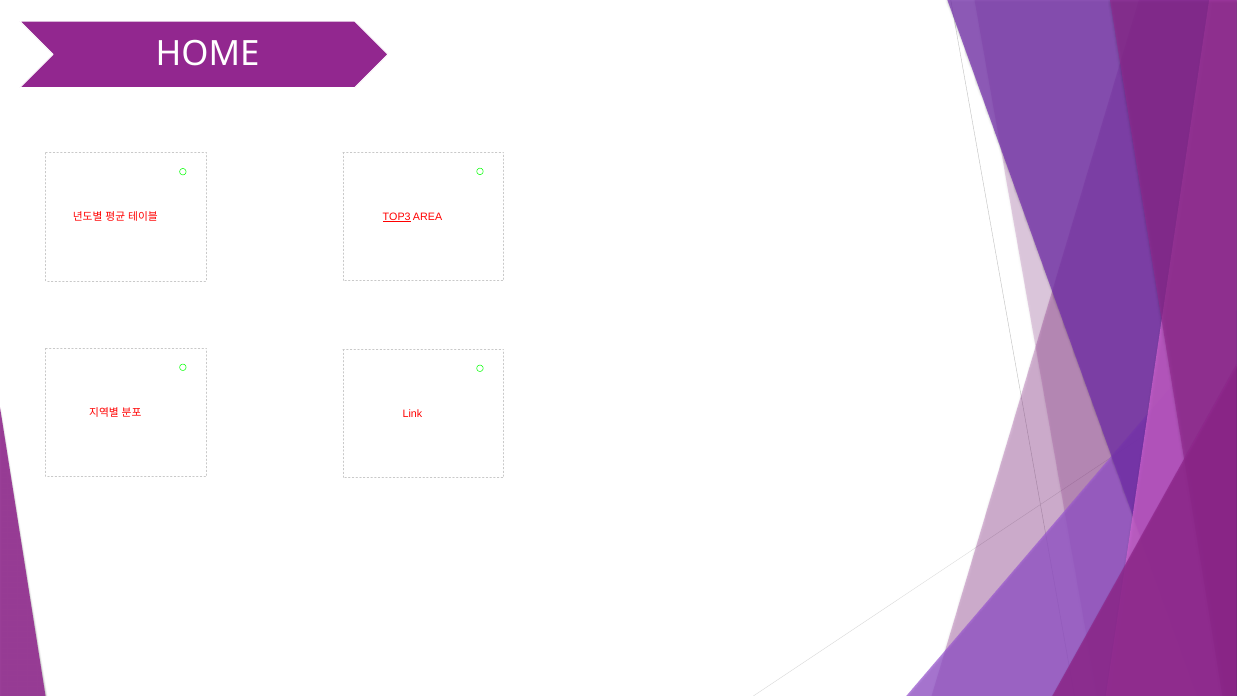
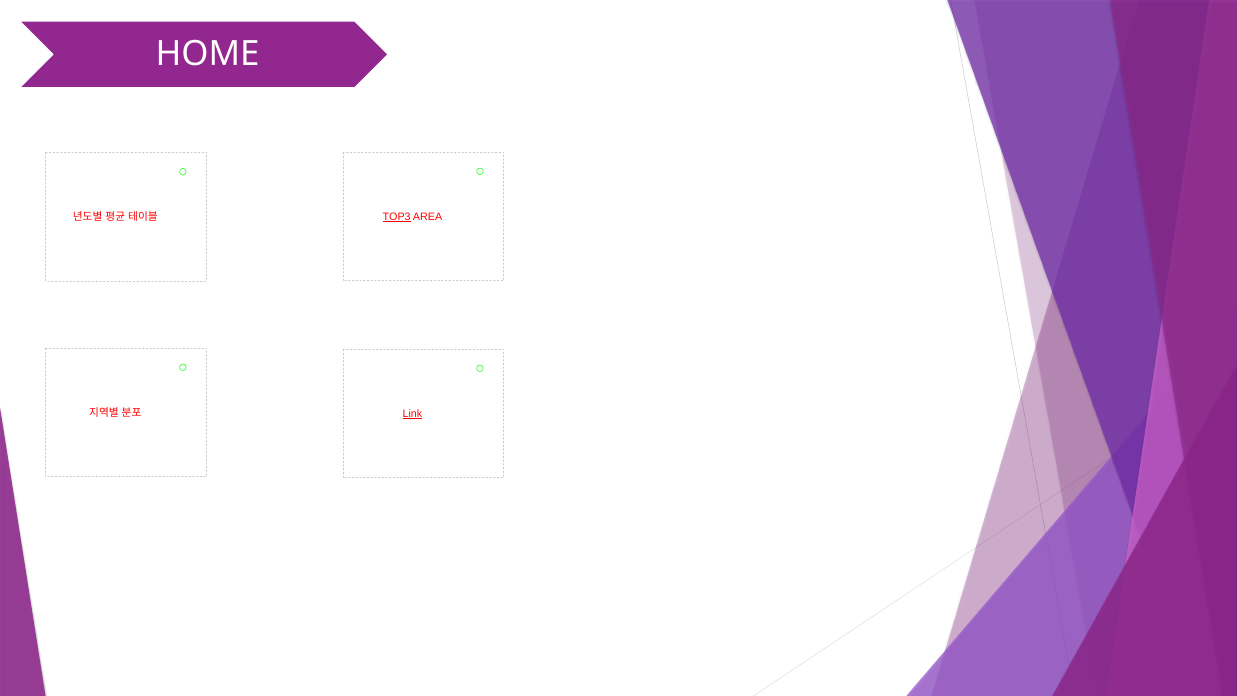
Link underline: none -> present (412, 414)
